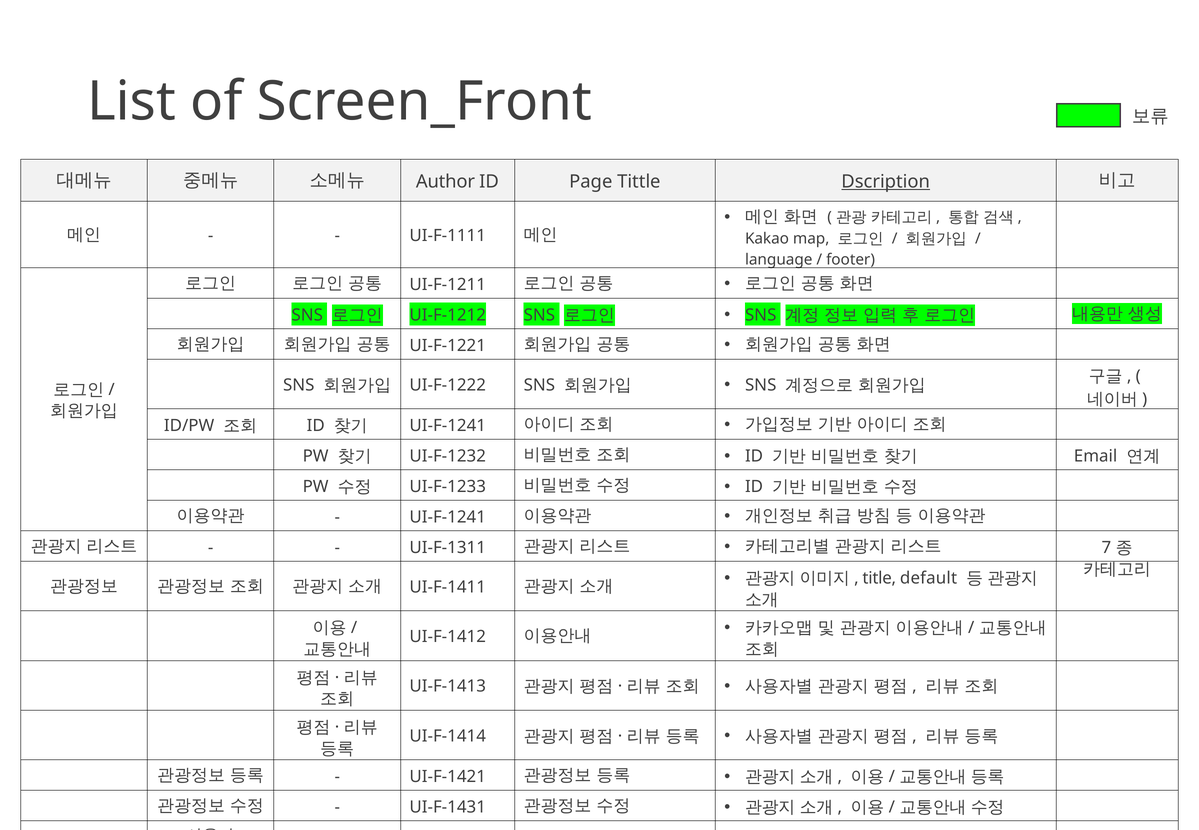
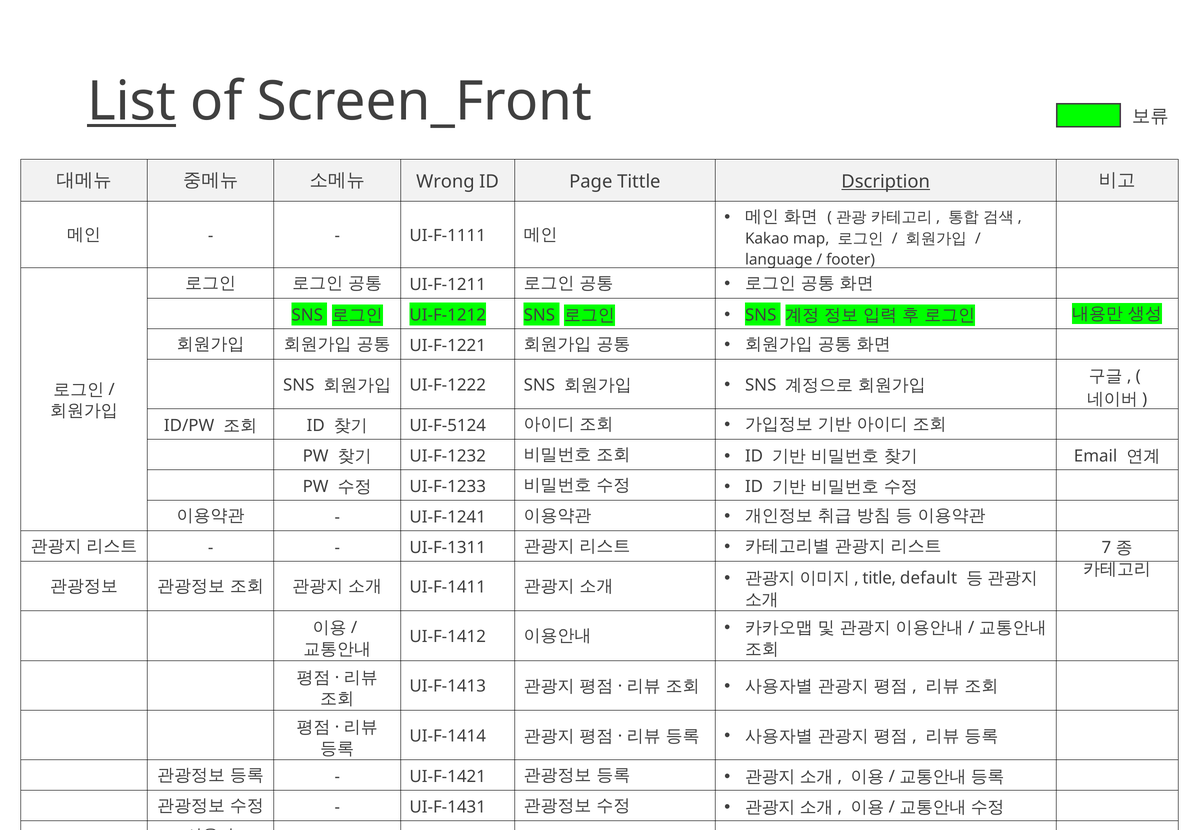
List underline: none -> present (132, 102)
Author: Author -> Wrong (445, 181)
UI-F-1241: UI-F-1241 -> UI-F-5124 (448, 426)
